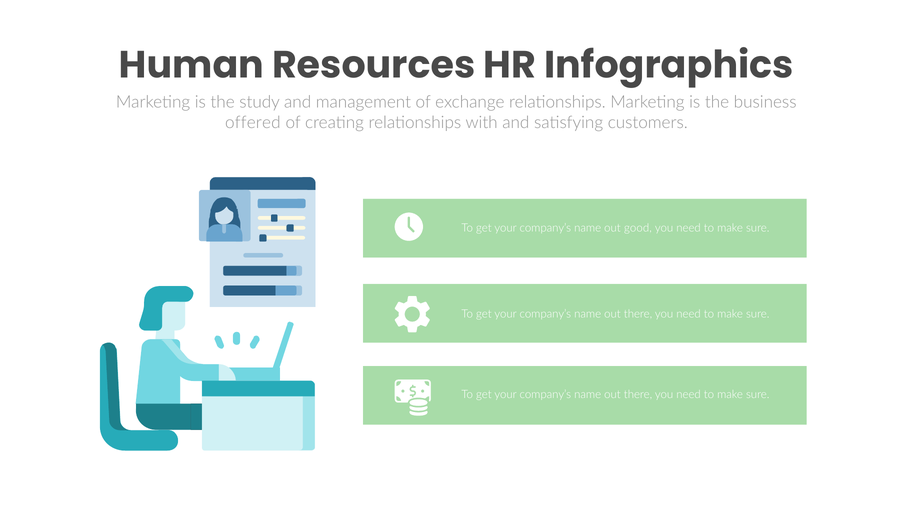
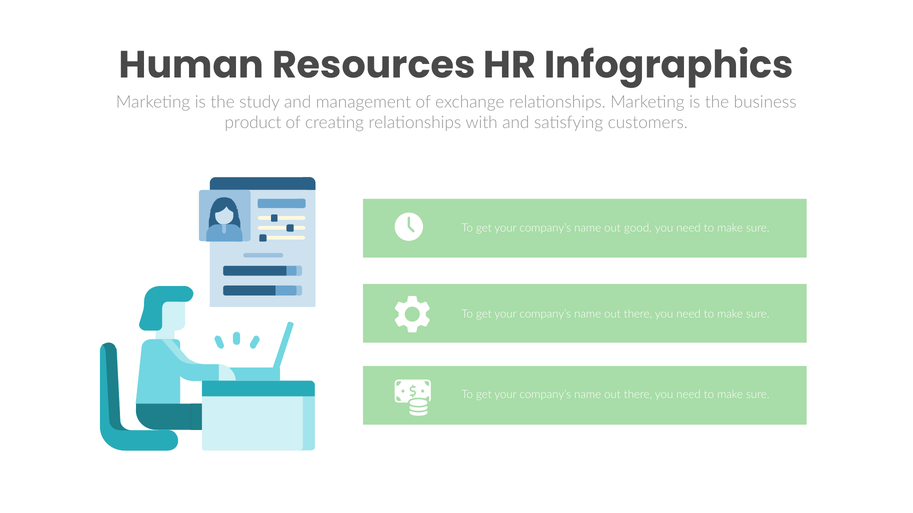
offered: offered -> product (253, 123)
